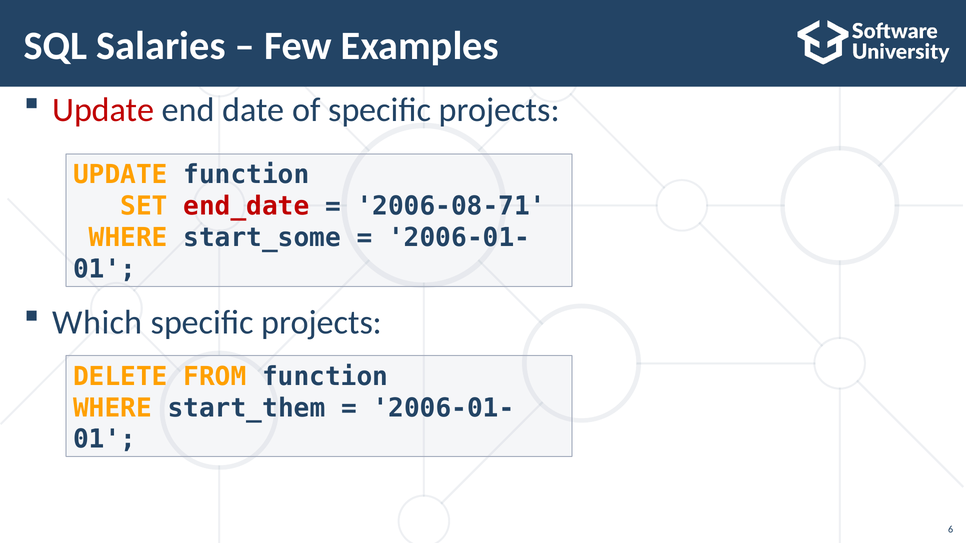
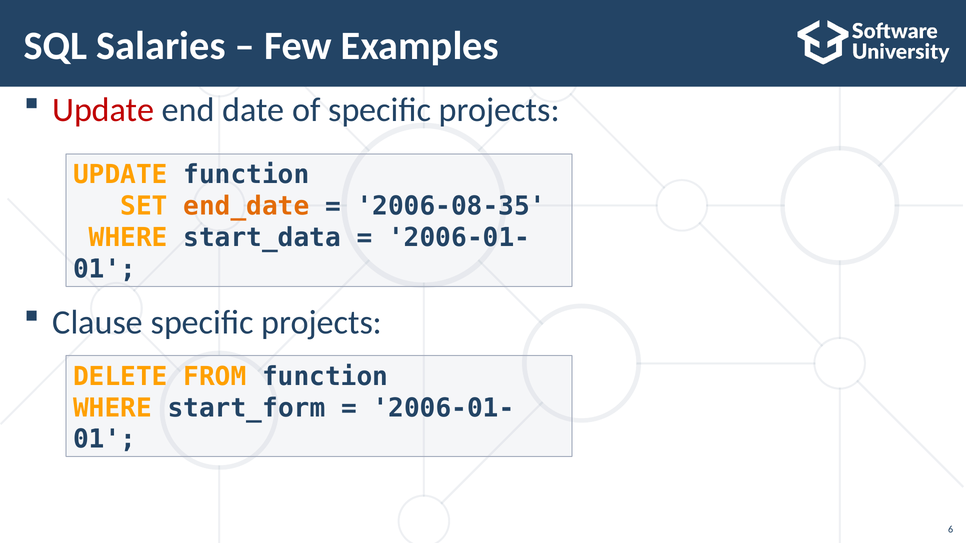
end_date colour: red -> orange (246, 206)
2006-08-71: 2006-08-71 -> 2006-08-35 (451, 206)
start_some: start_some -> start_data (262, 238)
Which: Which -> Clause (98, 323)
start_them: start_them -> start_form (246, 408)
